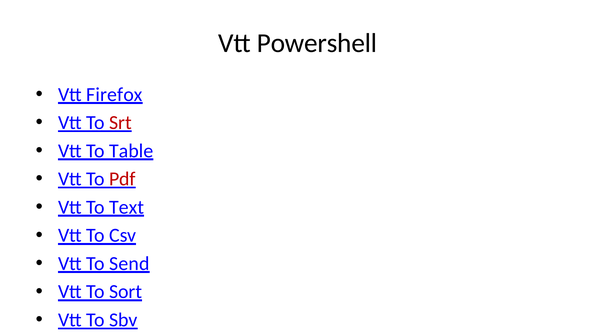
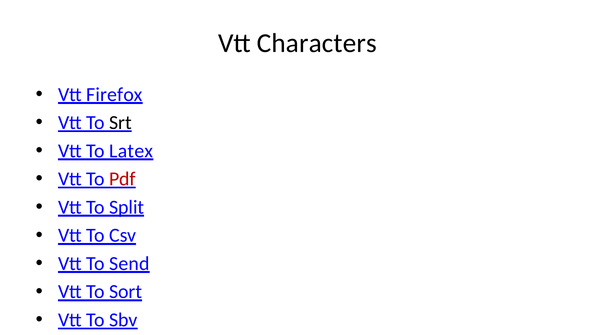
Powershell: Powershell -> Characters (317, 43)
Srt colour: red -> black (120, 123)
Table: Table -> Latex (131, 151)
Text: Text -> Split (127, 207)
